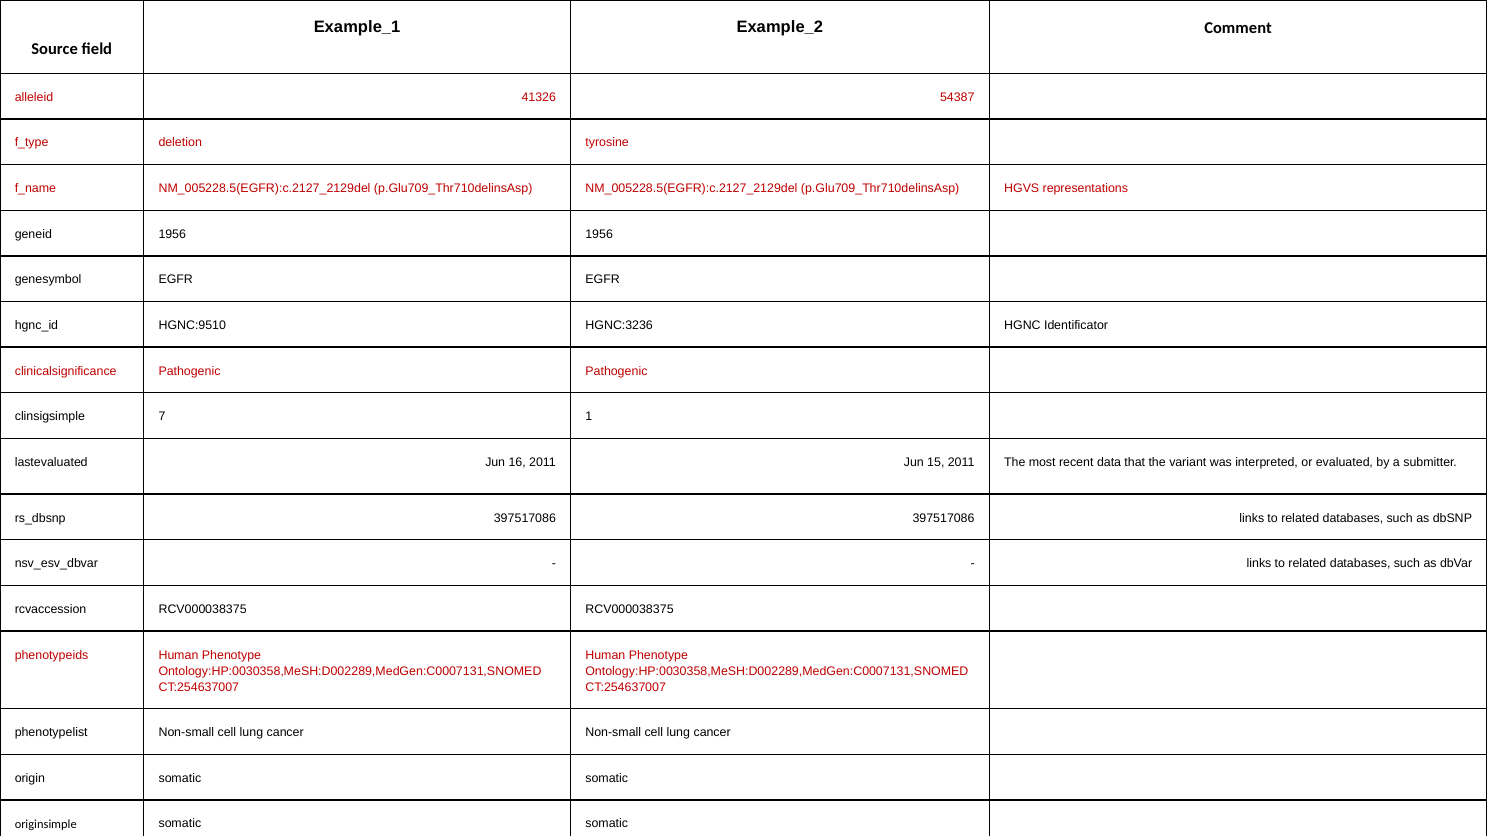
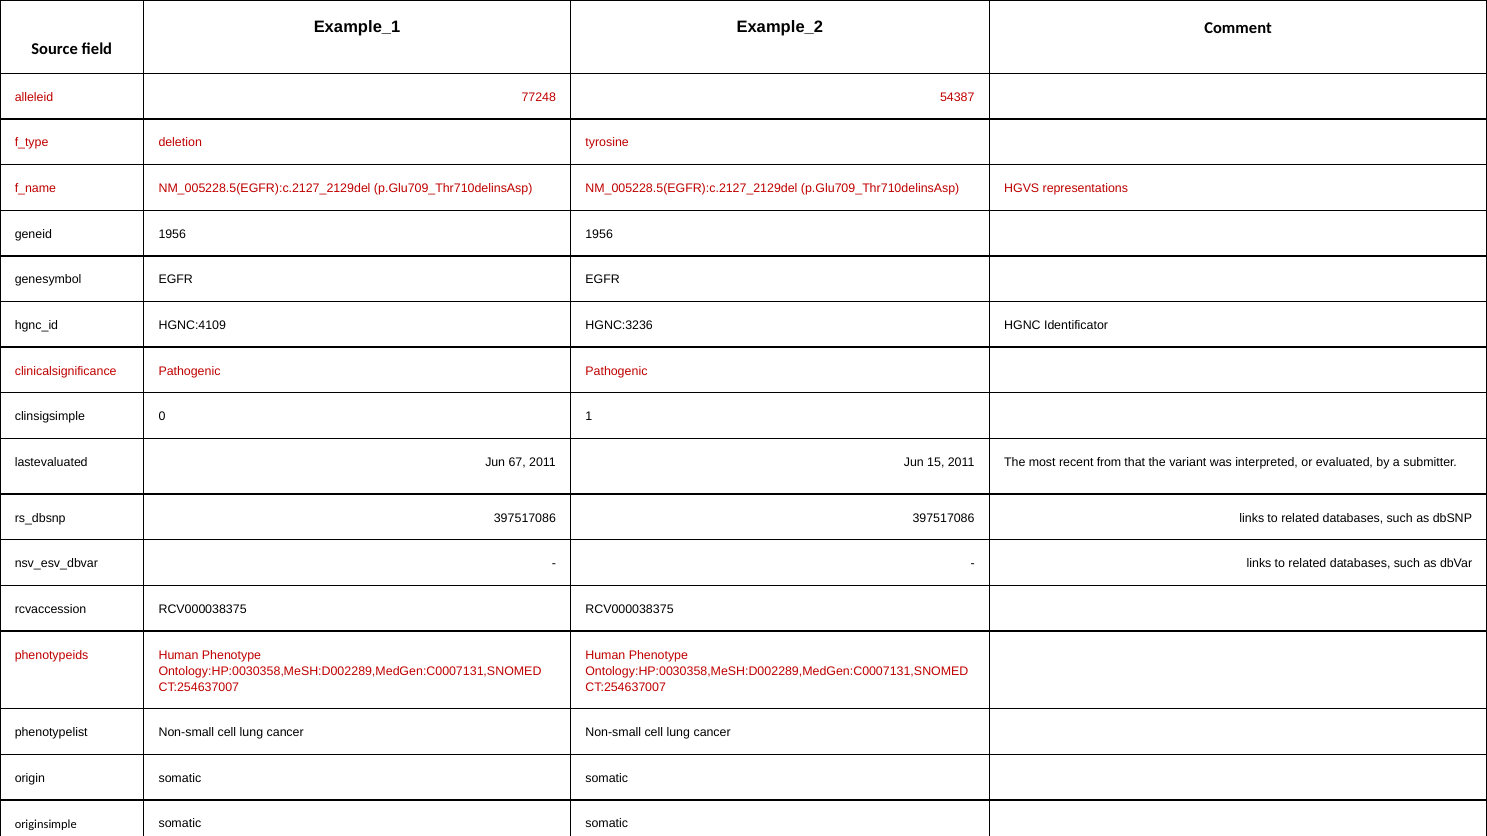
41326: 41326 -> 77248 (539, 97)
HGNC:9510: HGNC:9510 -> HGNC:4109 (192, 326)
7: 7 -> 0 (162, 417)
16: 16 -> 67 (517, 463)
data: data -> from (1109, 463)
